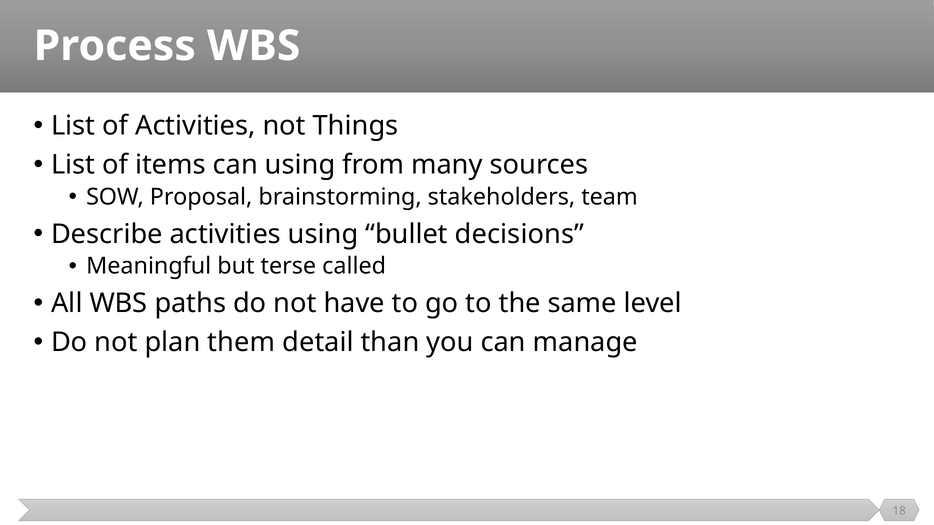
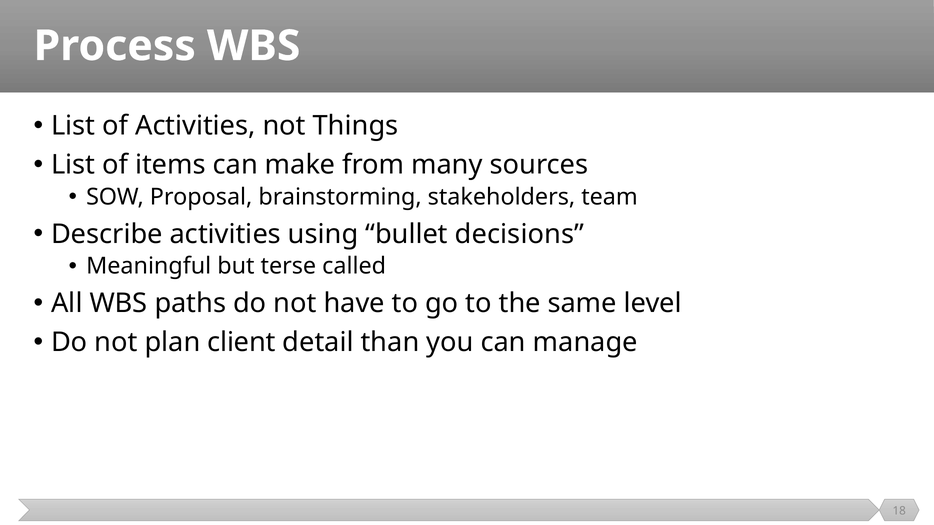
can using: using -> make (300, 165)
them: them -> client (242, 343)
